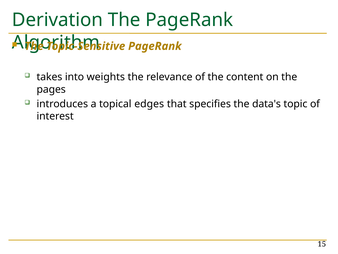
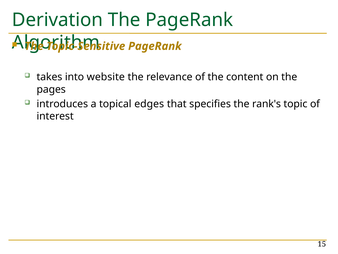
weights: weights -> website (106, 77)
data's: data's -> rank's (267, 104)
